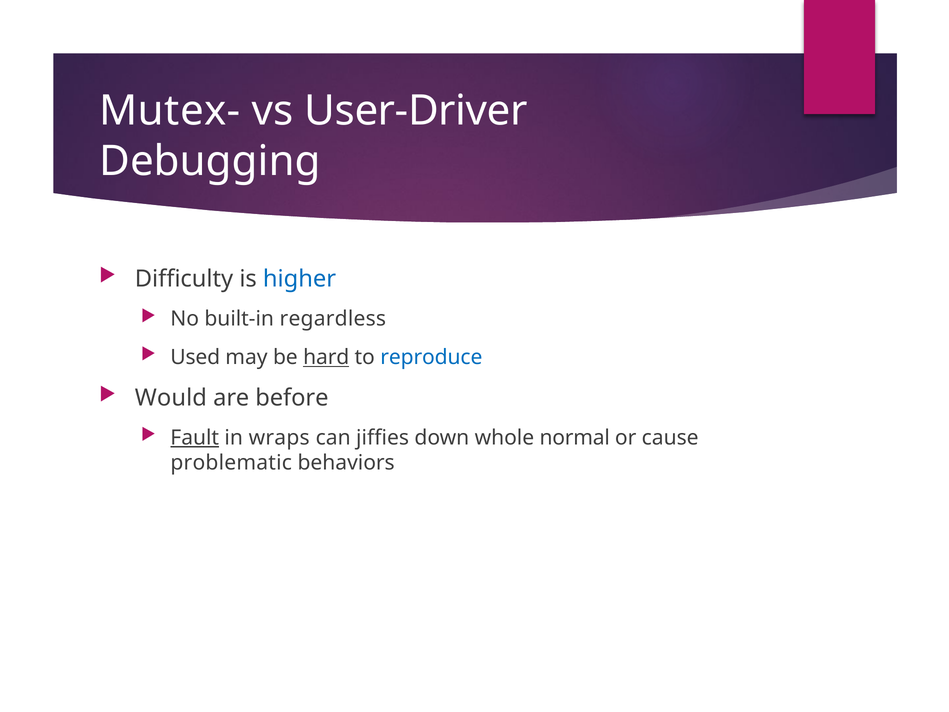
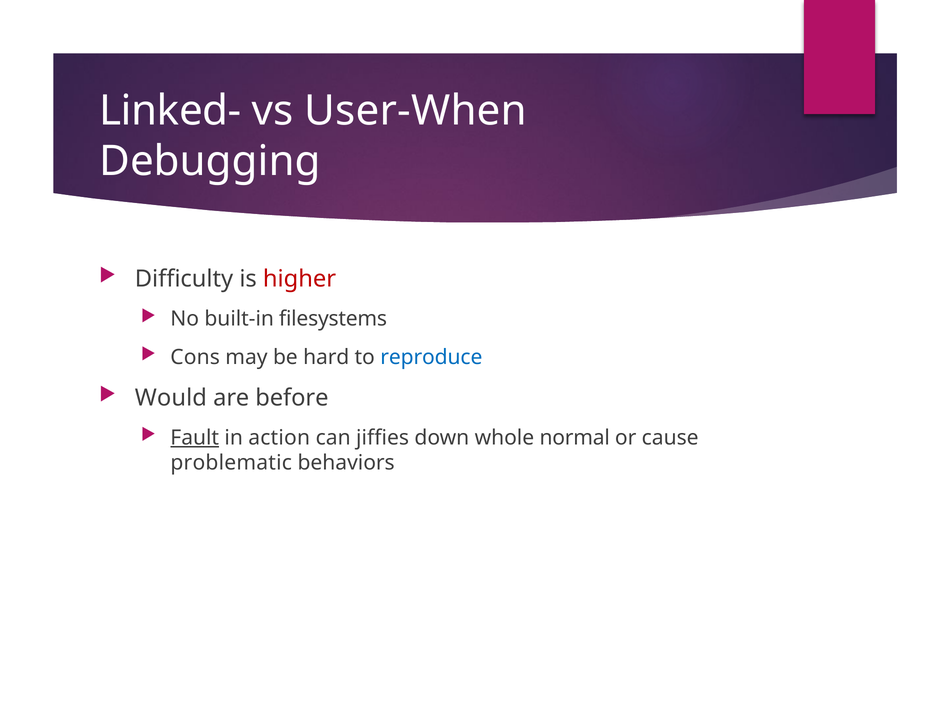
Mutex-: Mutex- -> Linked- (170, 111)
User-Driver: User-Driver -> User-When (416, 111)
higher colour: blue -> red (300, 279)
regardless: regardless -> filesystems (333, 319)
Used: Used -> Cons (195, 357)
hard underline: present -> none (326, 357)
wraps: wraps -> action (279, 437)
